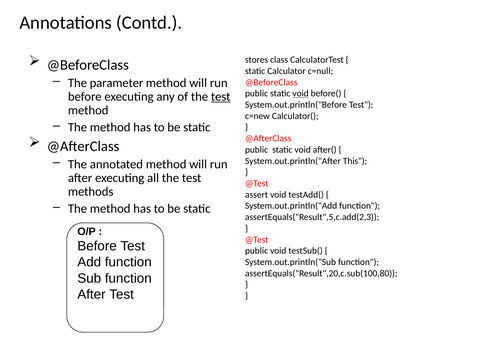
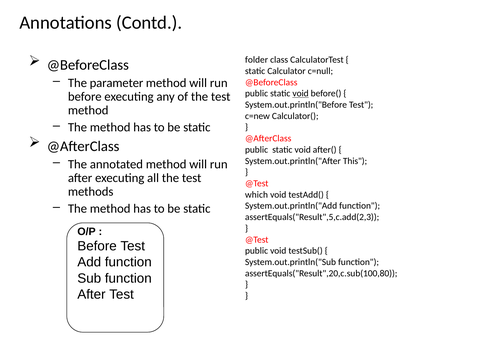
stores: stores -> folder (257, 60)
test underline: present -> none (221, 97)
assert: assert -> which (257, 195)
